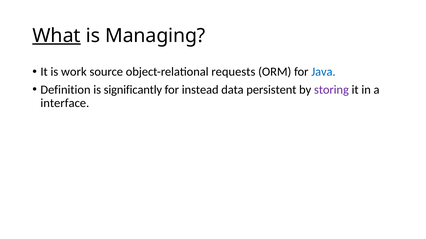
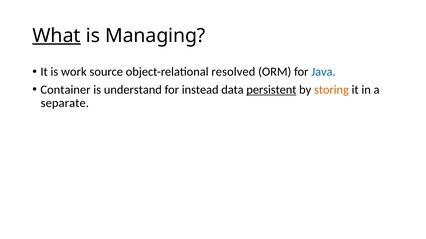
requests: requests -> resolved (233, 72)
Definition: Definition -> Container (65, 90)
significantly: significantly -> understand (133, 90)
persistent underline: none -> present (271, 90)
storing colour: purple -> orange (331, 90)
interface: interface -> separate (65, 103)
